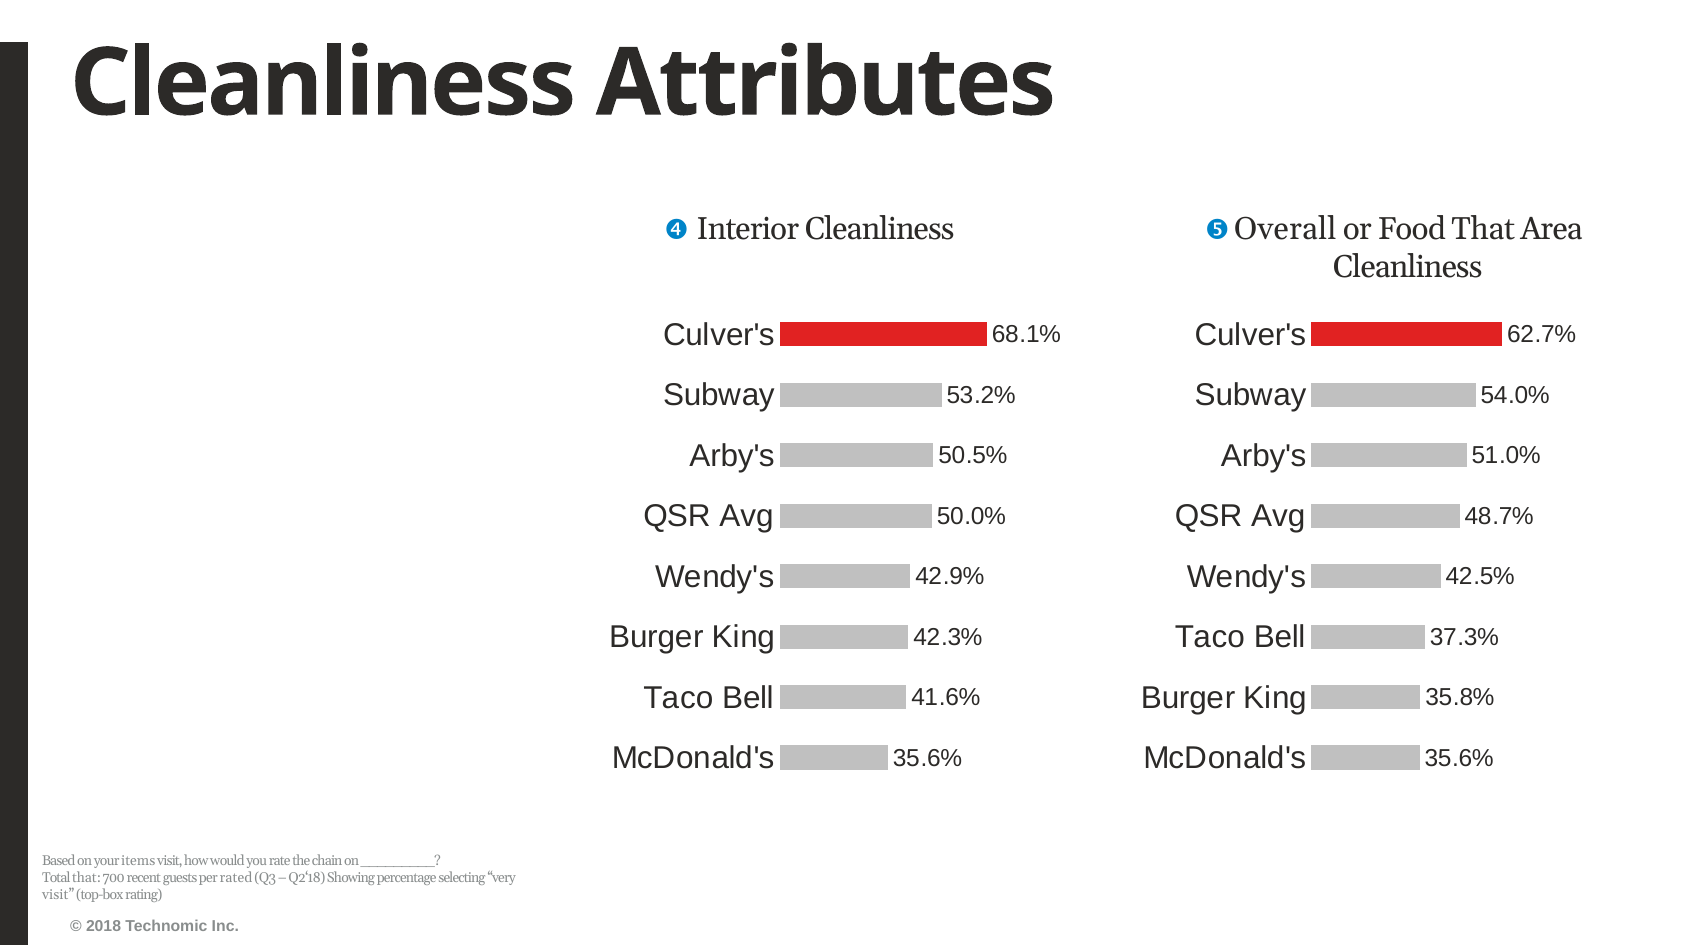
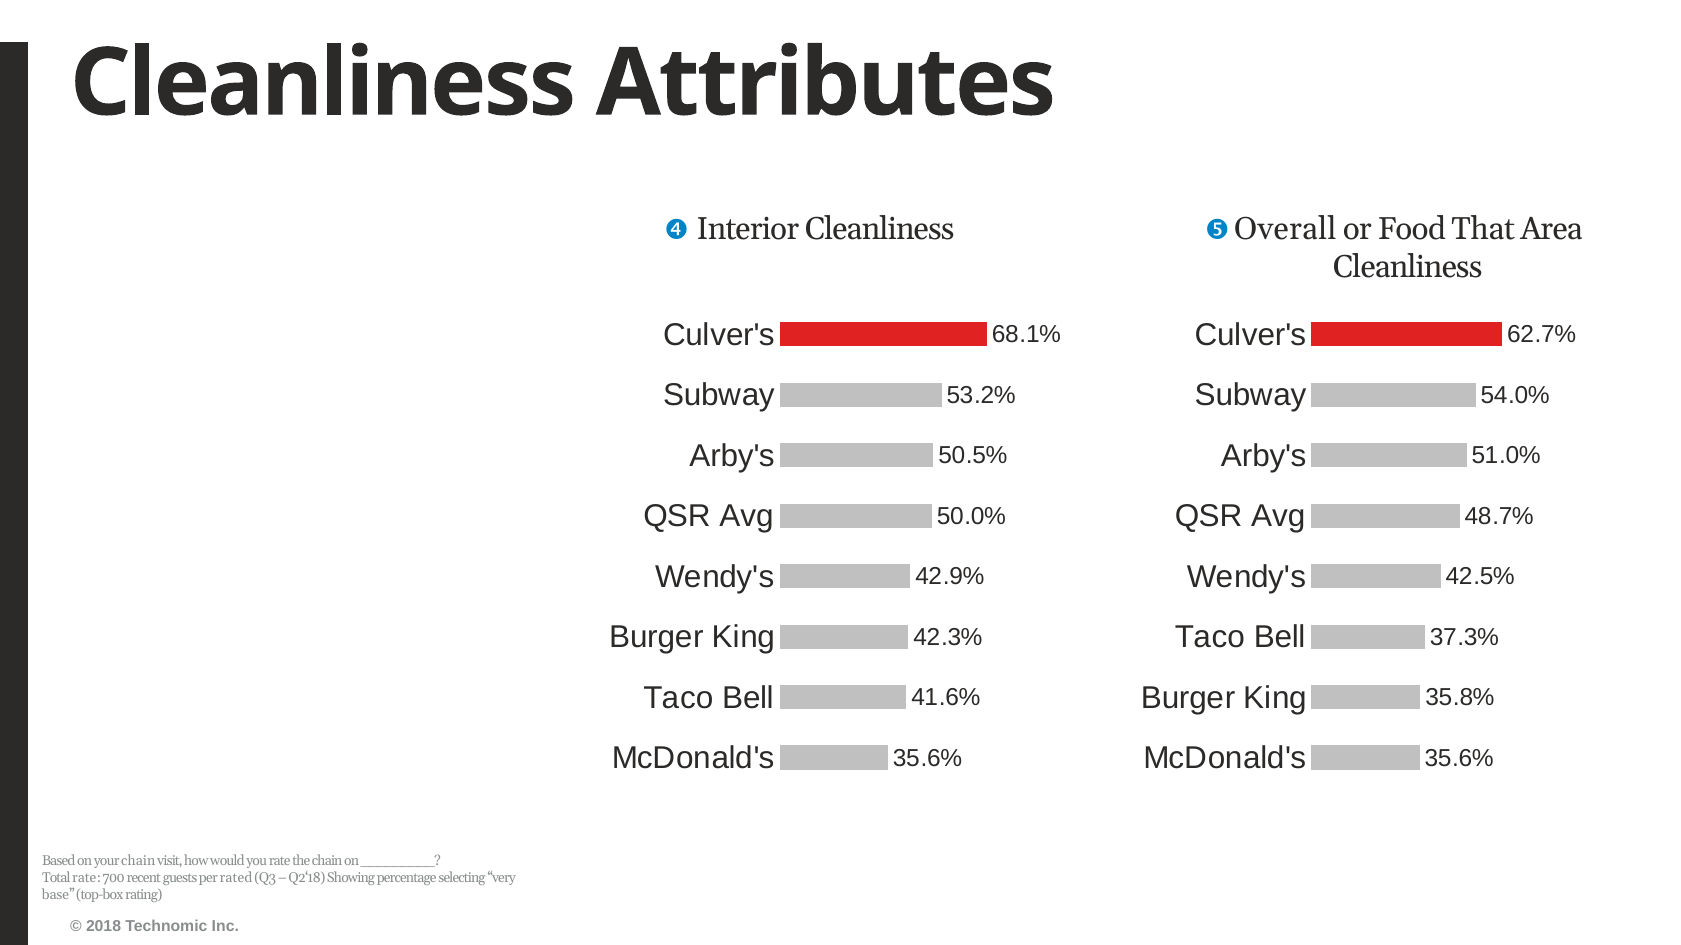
your items: items -> chain (138, 862)
Total that: that -> rate (87, 878)
visit: visit -> base (58, 895)
